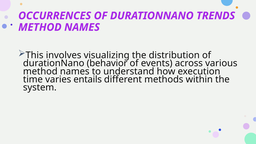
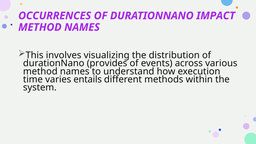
TRENDS: TRENDS -> IMPACT (216, 16)
behavior: behavior -> provides (107, 63)
